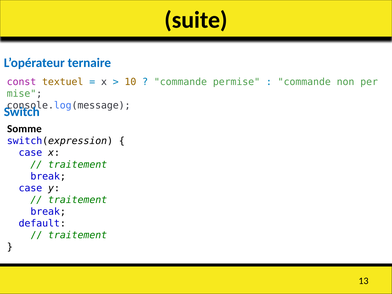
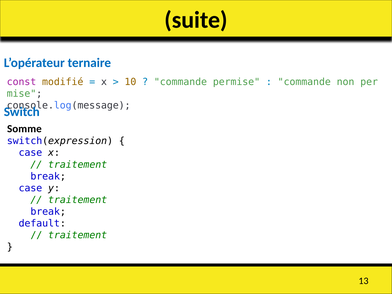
textuel: textuel -> modifié (63, 82)
